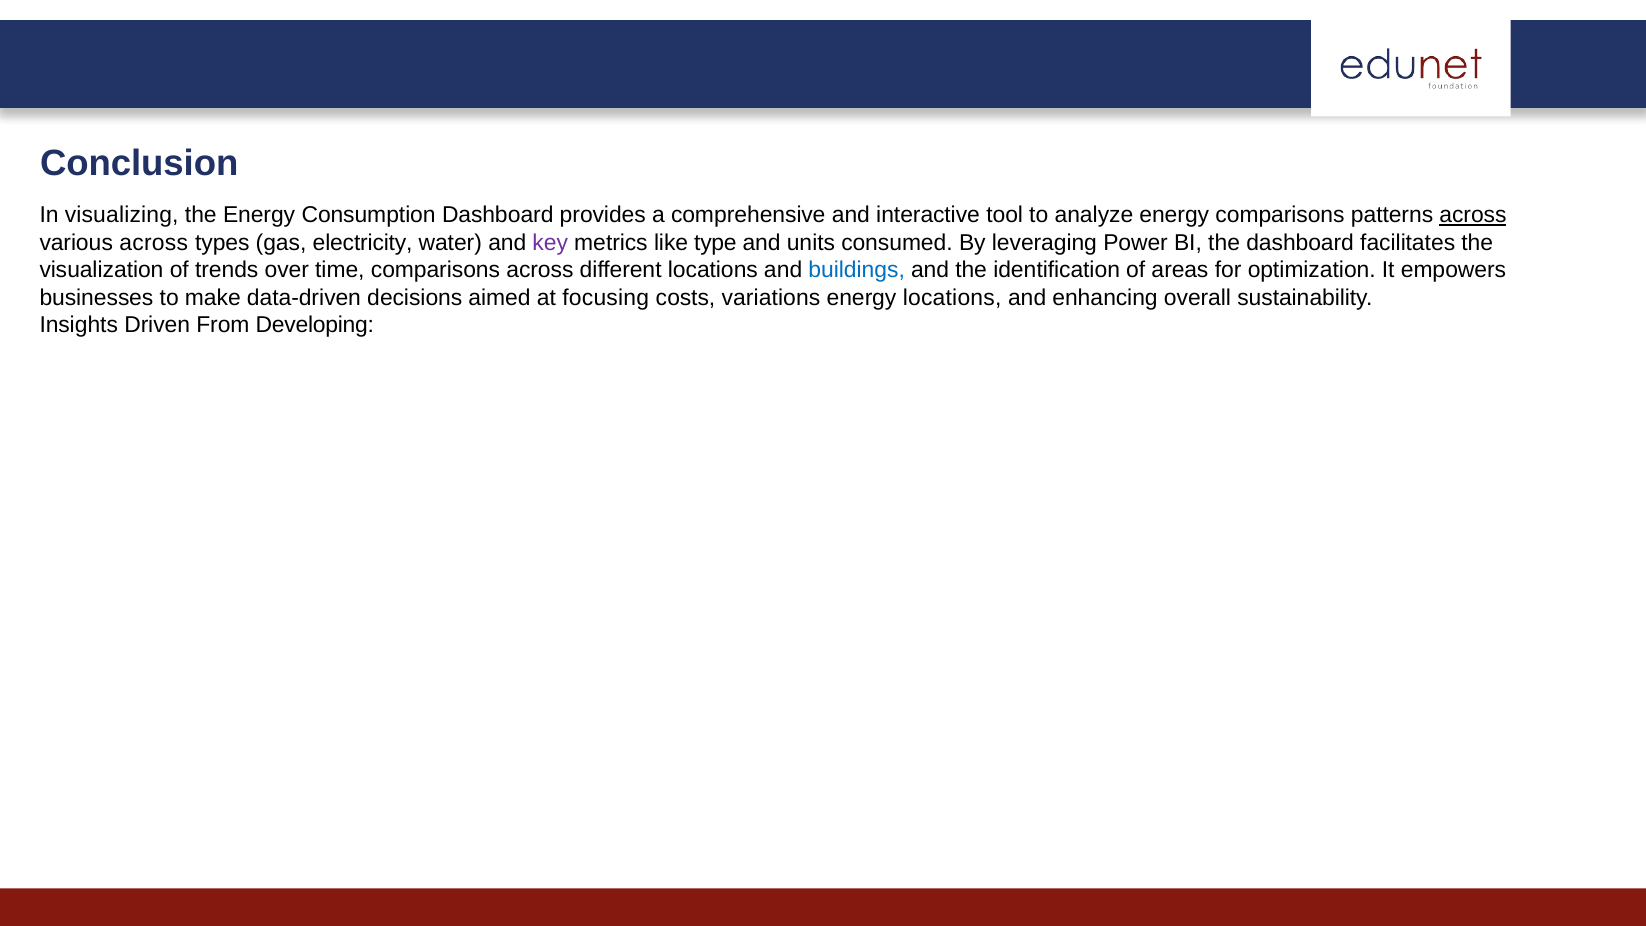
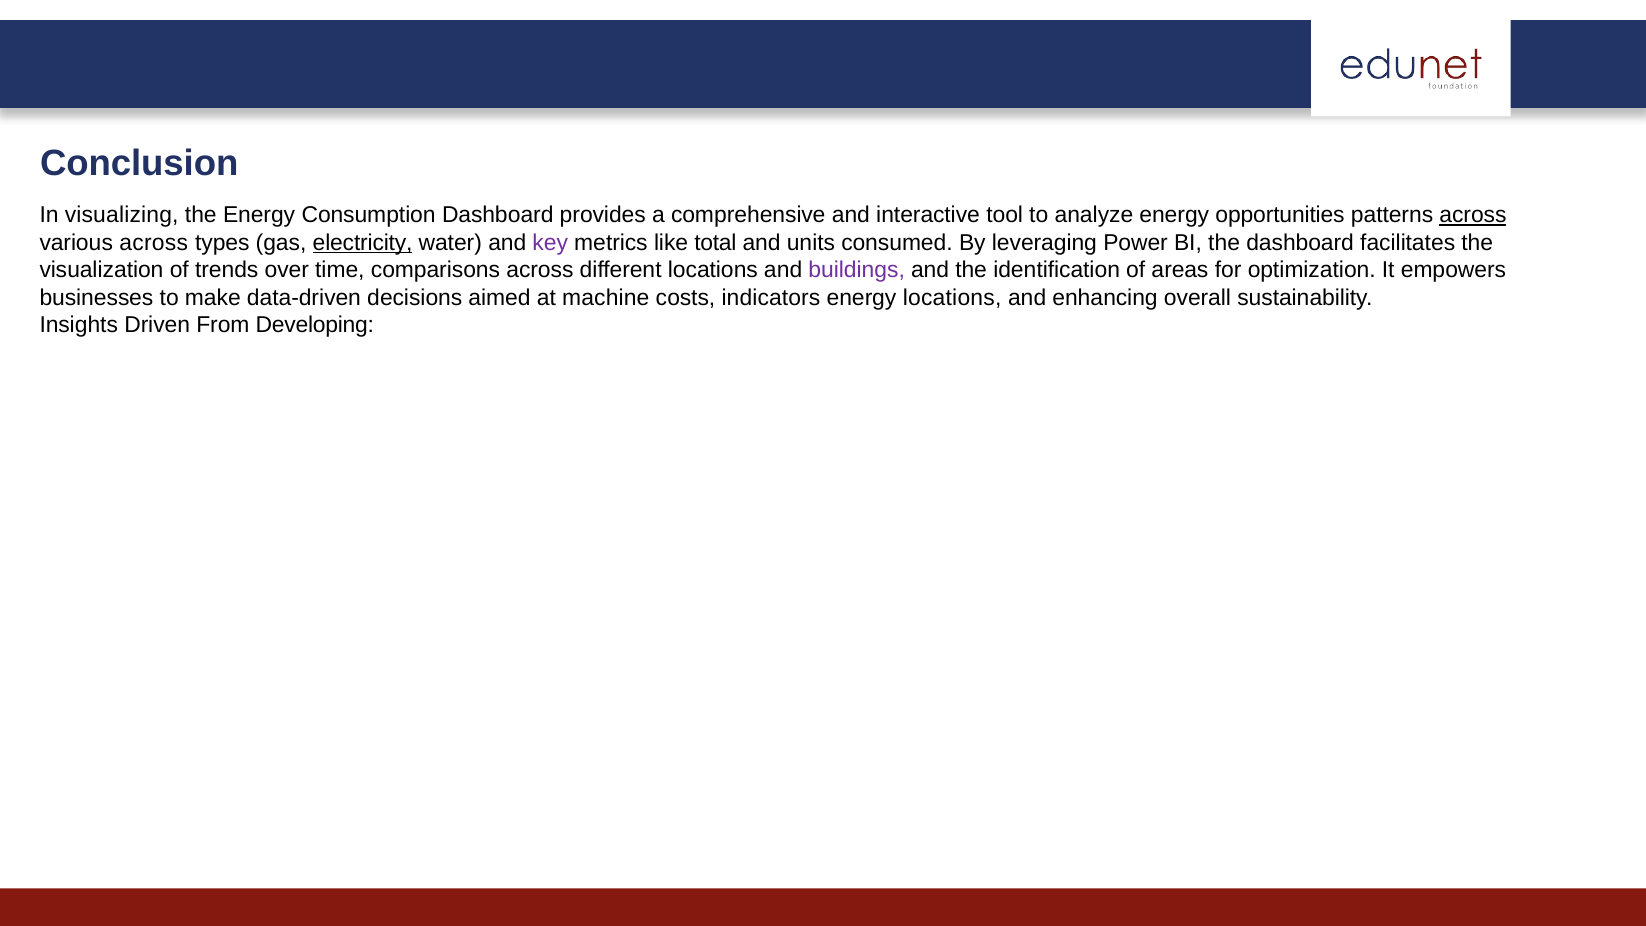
energy comparisons: comparisons -> opportunities (1280, 215)
electricity underline: none -> present (363, 243)
type: type -> total (715, 243)
buildings colour: blue -> purple (857, 270)
focusing: focusing -> machine (606, 298)
variations: variations -> indicators (771, 298)
